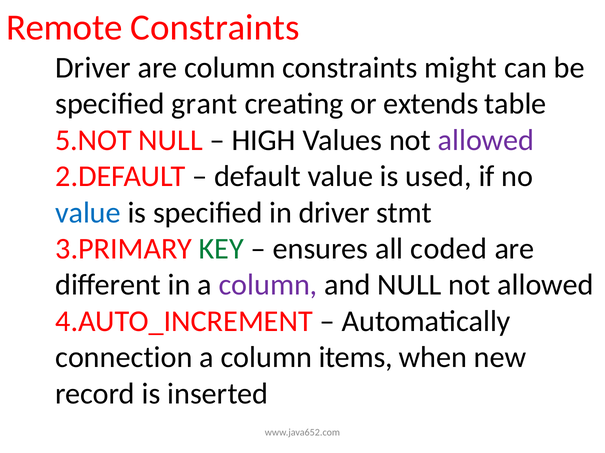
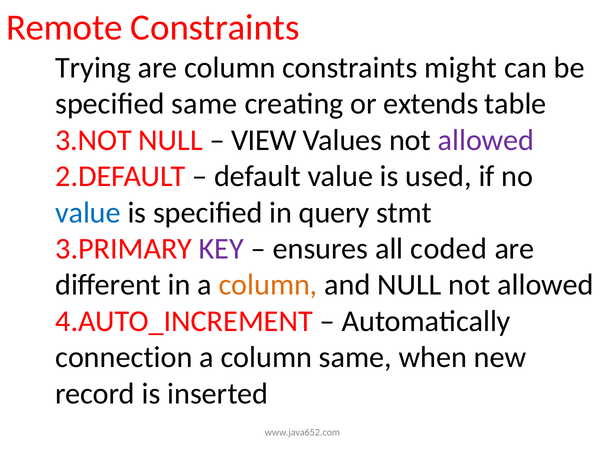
Driver: Driver -> Trying (93, 68)
specified grant: grant -> same (204, 104)
5.NOT: 5.NOT -> 3.NOT (93, 140)
HIGH: HIGH -> VIEW (264, 140)
in driver: driver -> query (334, 213)
KEY colour: green -> purple (221, 249)
column colour: purple -> orange (268, 285)
column items: items -> same (355, 358)
